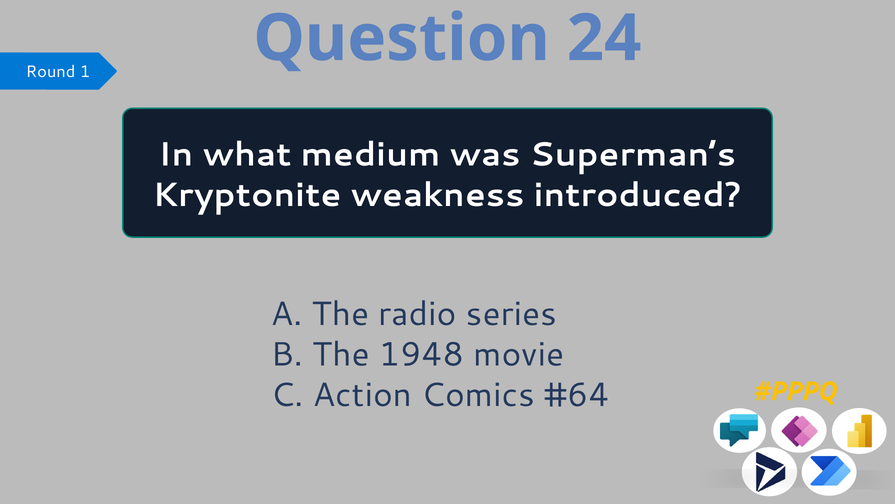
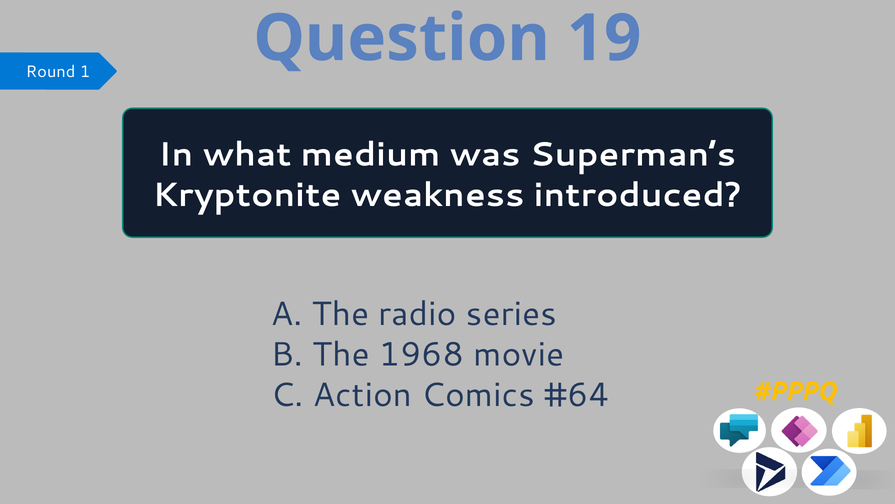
24: 24 -> 19 (604, 38)
1948: 1948 -> 1968 (421, 354)
